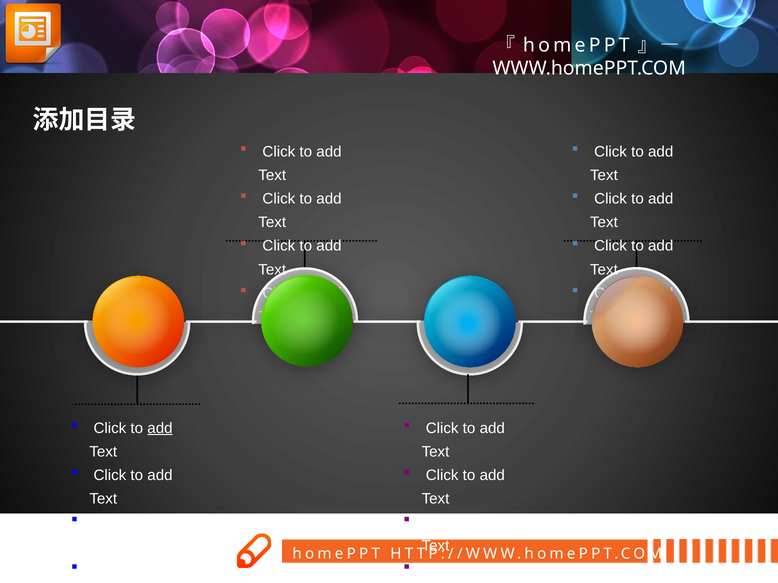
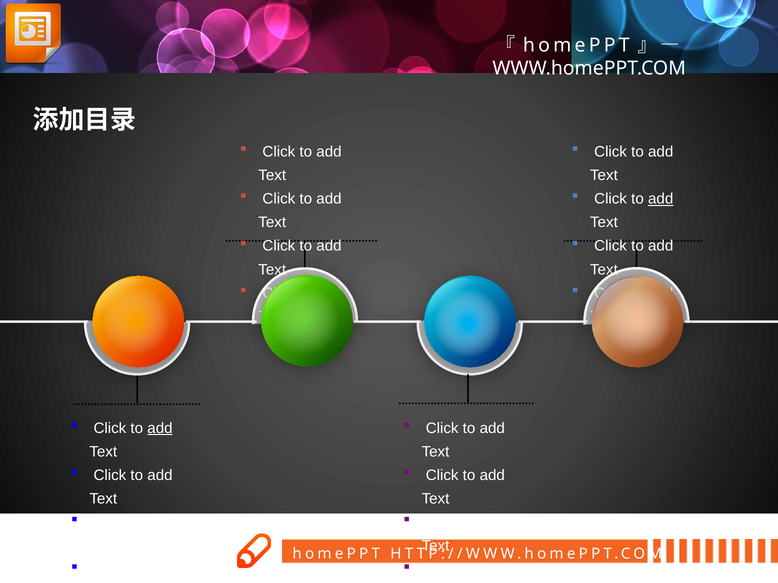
add underline: none -> present (661, 199)
